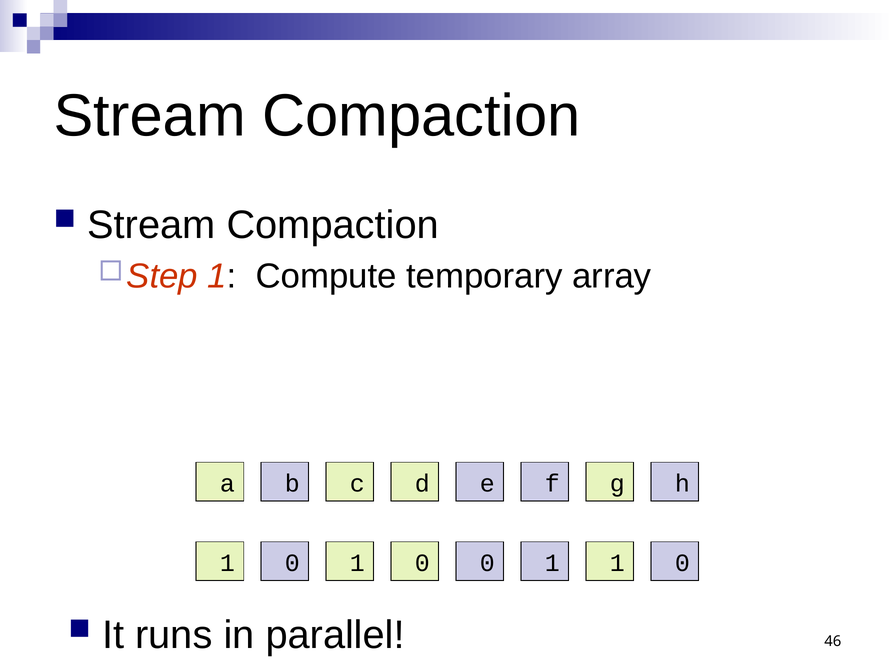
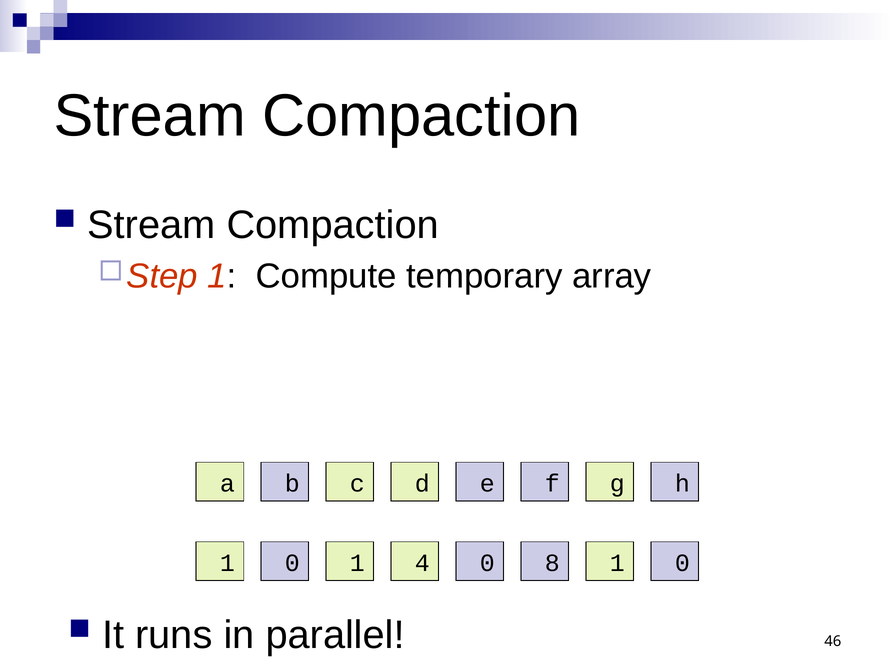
0: 0 -> 4 (422, 563)
1 0 1: 1 -> 8 (552, 563)
